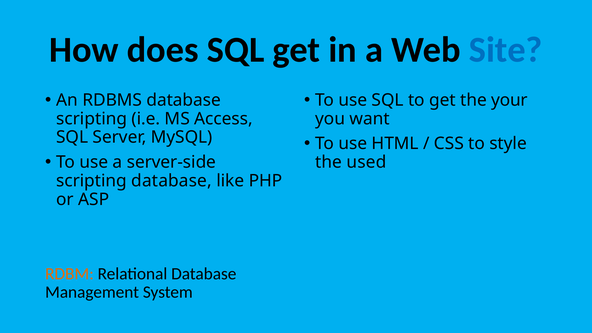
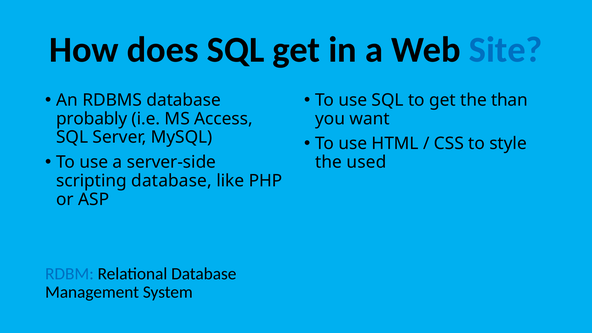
your: your -> than (509, 100)
scripting: scripting -> probably (92, 119)
RDBM colour: orange -> blue (69, 274)
